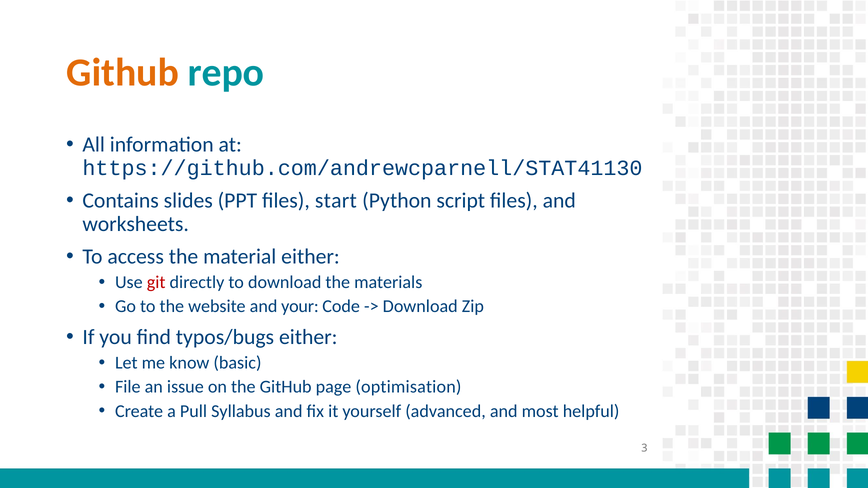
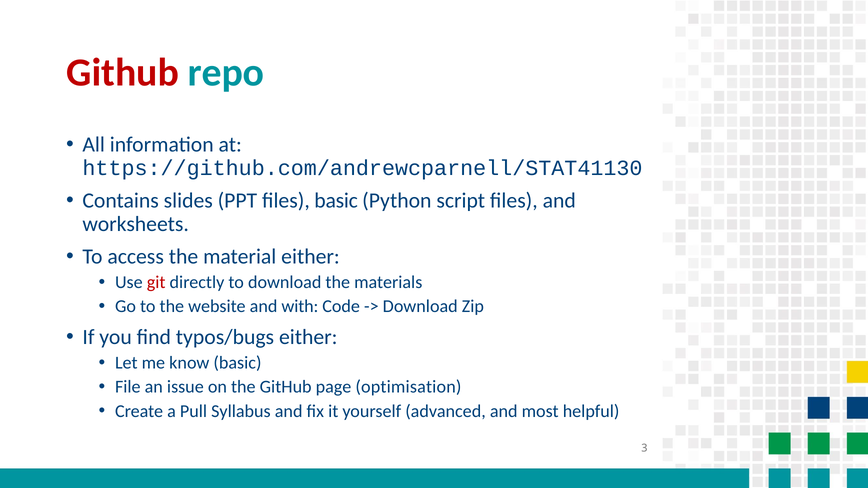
Github colour: orange -> red (123, 73)
files start: start -> basic (336, 201)
your: your -> with (300, 307)
